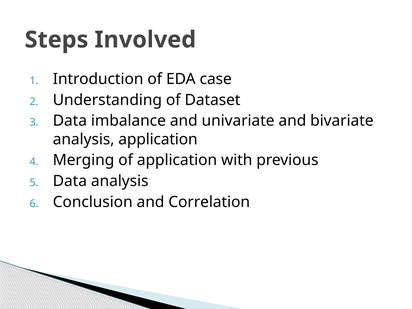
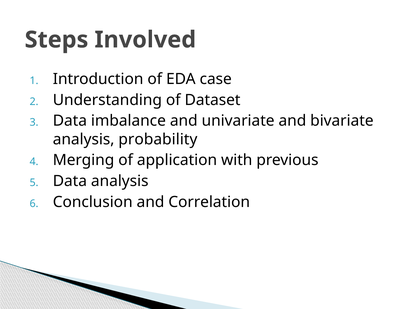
analysis application: application -> probability (158, 139)
